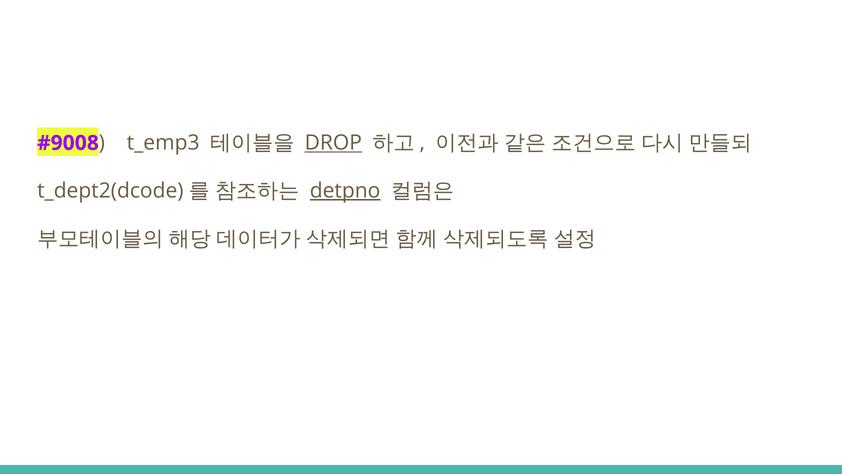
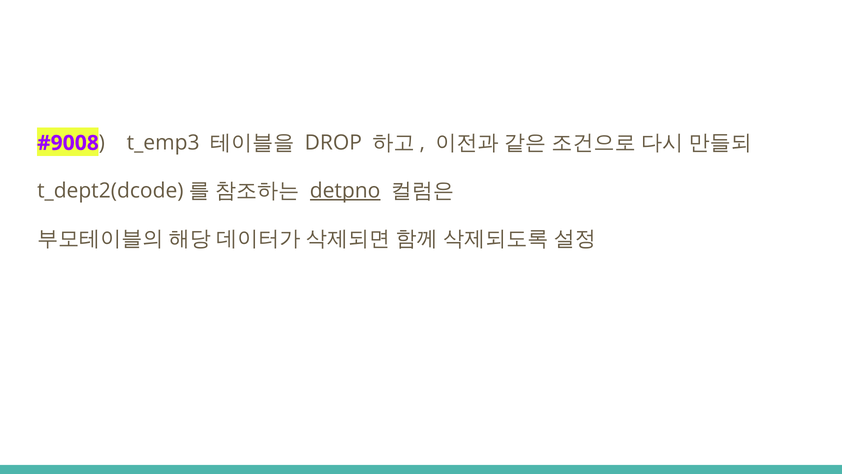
DROP underline: present -> none (333, 143)
